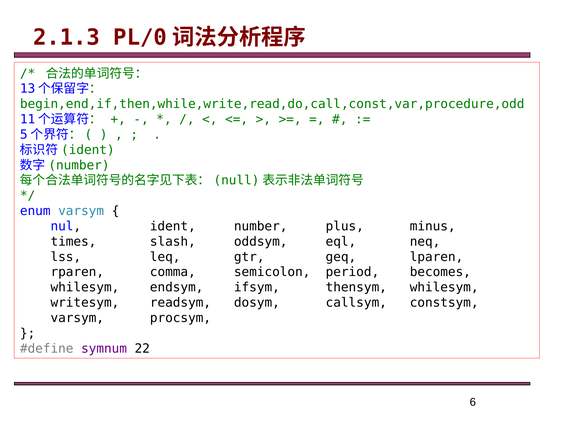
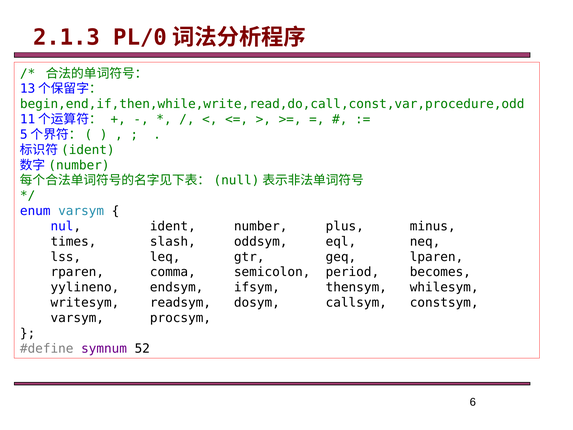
whilesym: whilesym -> yylineno (85, 287)
22: 22 -> 52 (142, 348)
